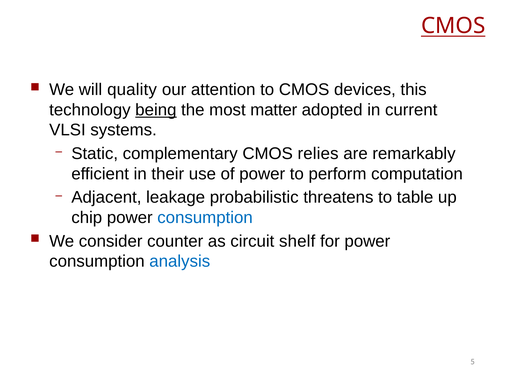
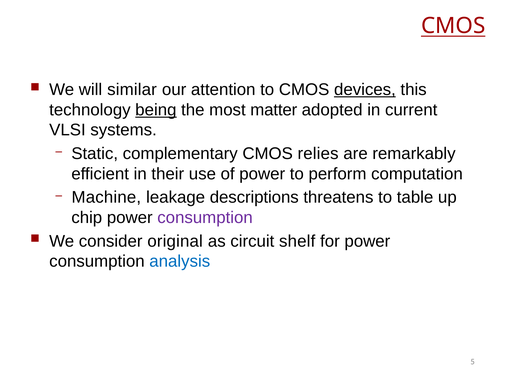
quality: quality -> similar (132, 90)
devices underline: none -> present (365, 90)
Adjacent: Adjacent -> Machine (106, 197)
probabilistic: probabilistic -> descriptions (254, 197)
consumption colour: blue -> purple (205, 217)
counter: counter -> original (175, 241)
